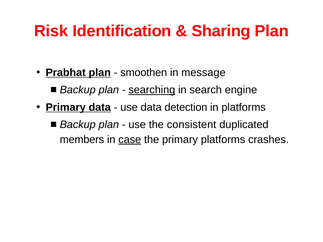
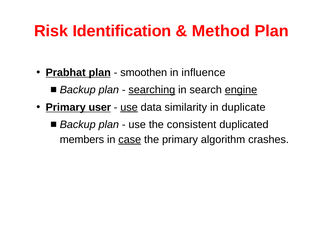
Sharing: Sharing -> Method (221, 31)
message: message -> influence (203, 73)
engine underline: none -> present (241, 90)
Primary data: data -> user (100, 107)
use underline: none -> present (129, 107)
detection: detection -> similarity (186, 107)
in platforms: platforms -> duplicate (244, 107)
primary platforms: platforms -> algorithm (223, 140)
